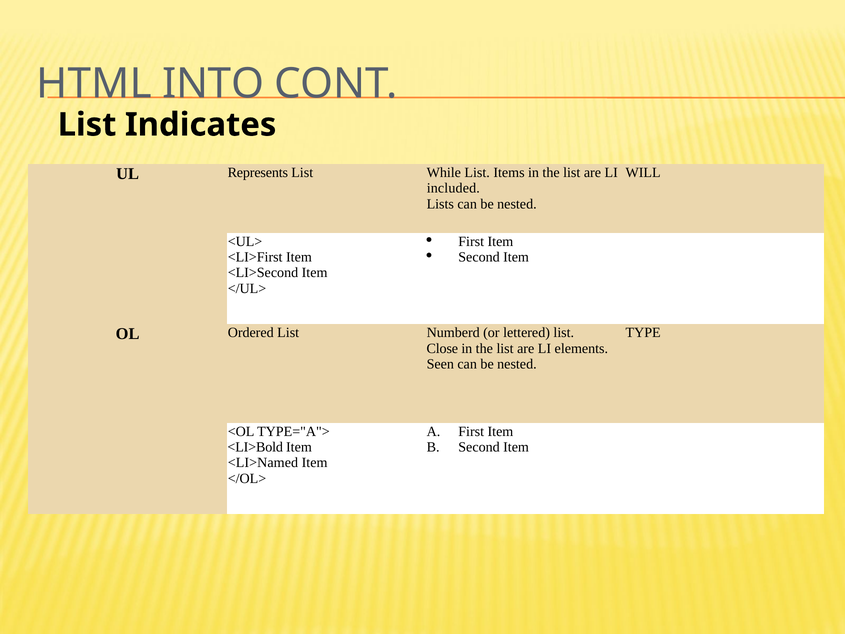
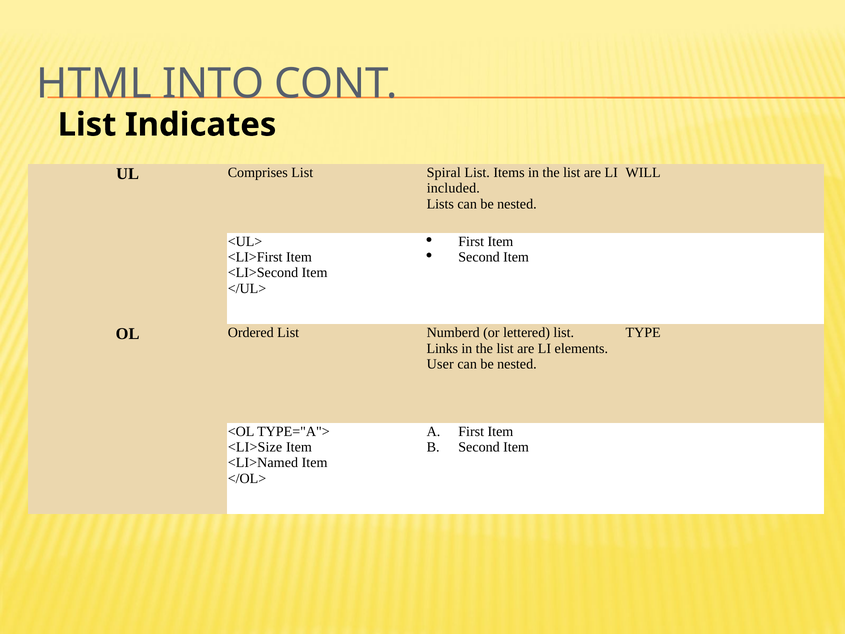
Represents: Represents -> Comprises (258, 173)
While: While -> Spiral (444, 173)
Close: Close -> Links (442, 348)
Seen: Seen -> User (440, 364)
<LI>Bold: <LI>Bold -> <LI>Size (255, 447)
